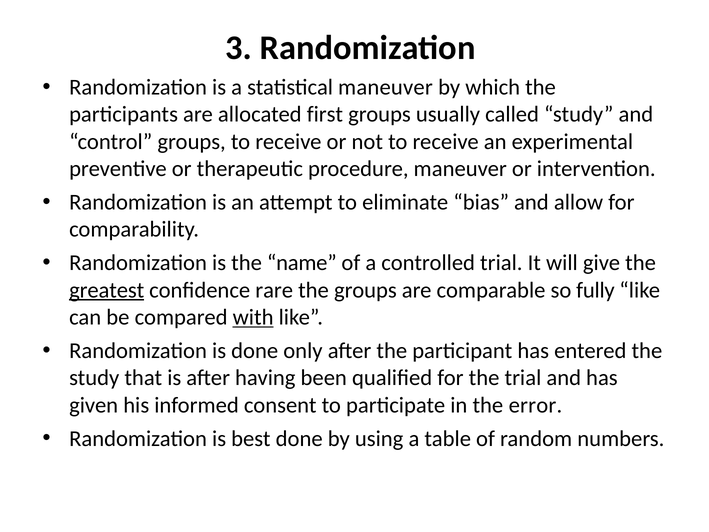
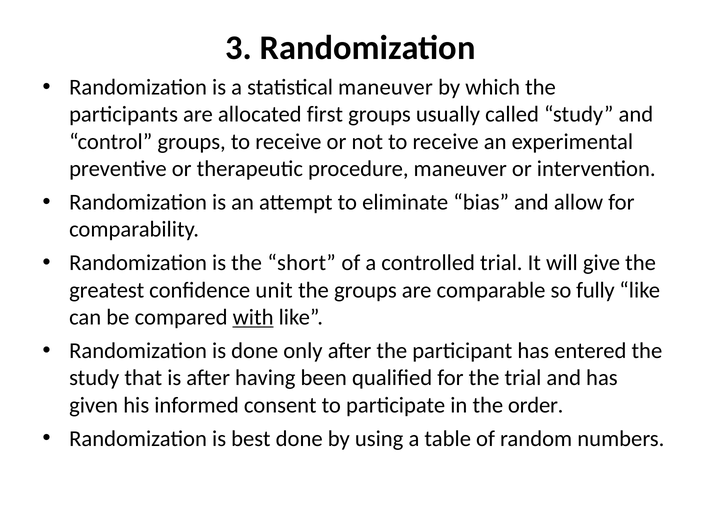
name: name -> short (302, 263)
greatest underline: present -> none (107, 290)
rare: rare -> unit (274, 290)
error: error -> order (536, 405)
